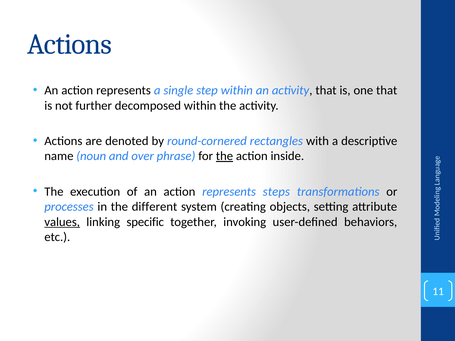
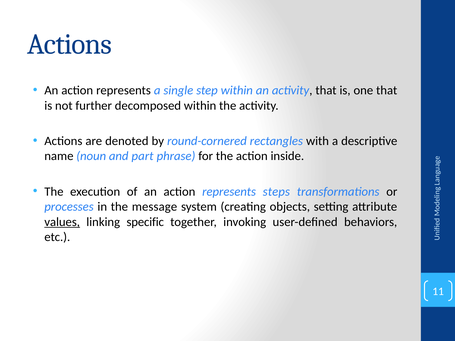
over: over -> part (143, 156)
the underline: present -> none (224, 156)
different: different -> message (155, 207)
